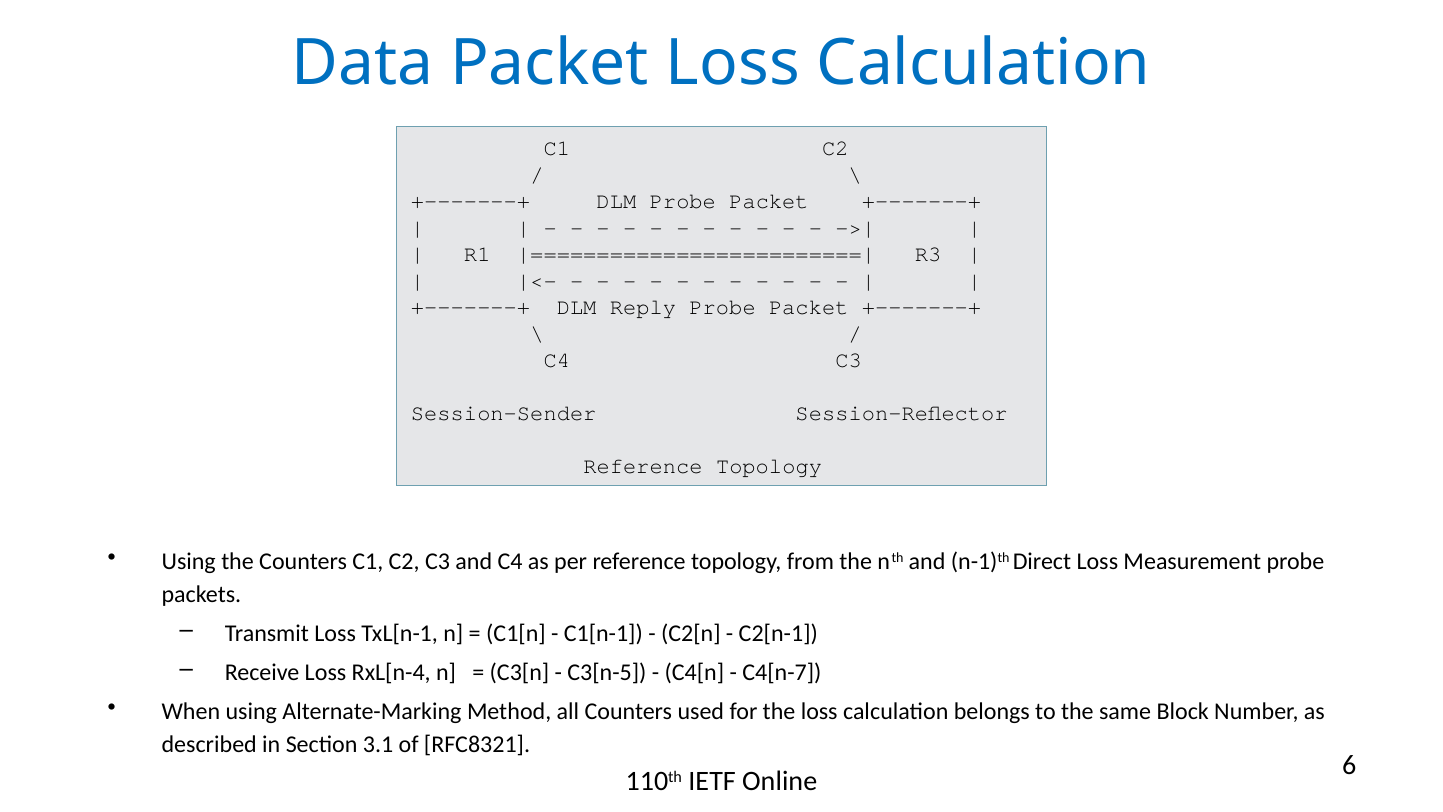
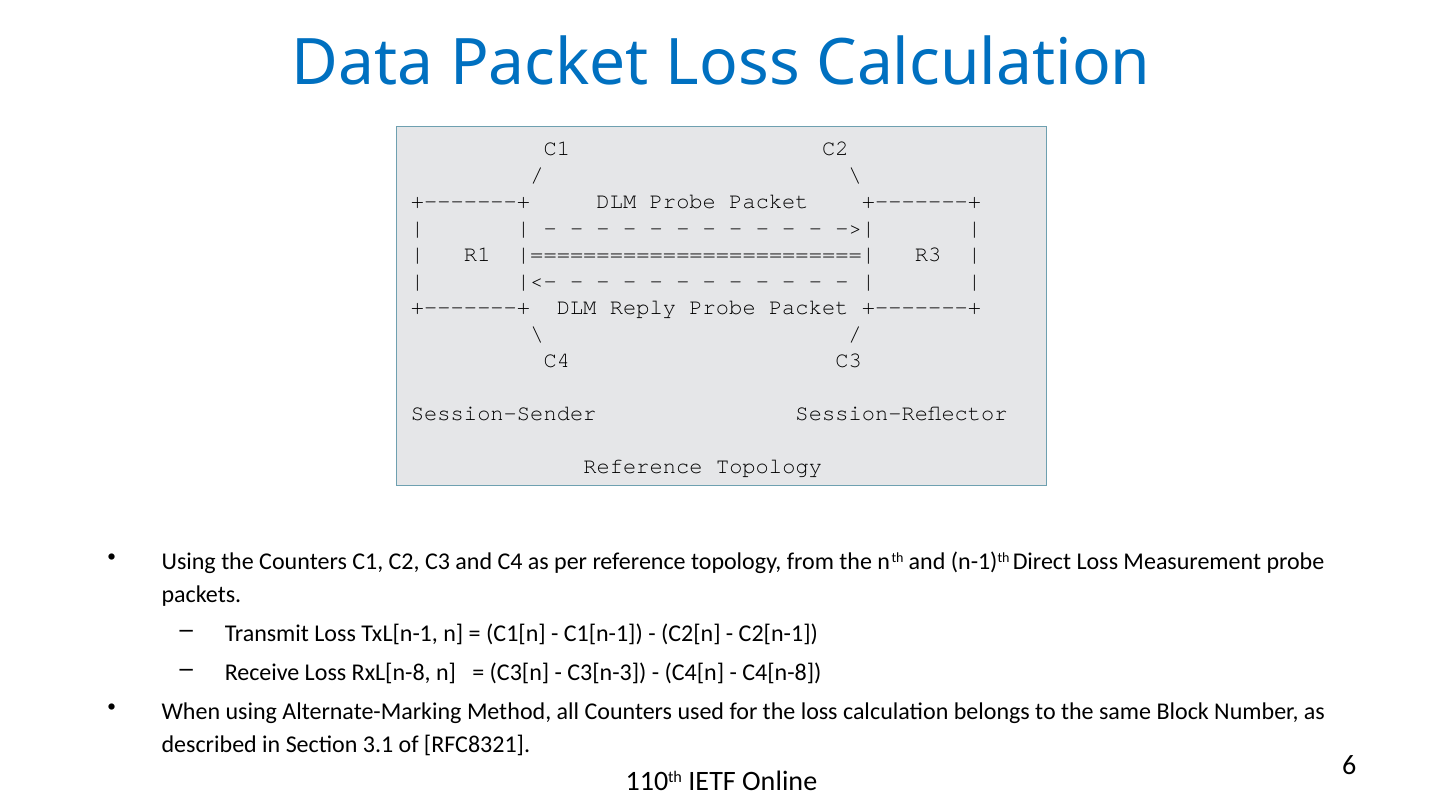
RxL[n-4: RxL[n-4 -> RxL[n-8 (391, 672)
C3[n-5: C3[n-5 -> C3[n-3 (607, 672)
C4[n-7: C4[n-7 -> C4[n-8 (782, 672)
